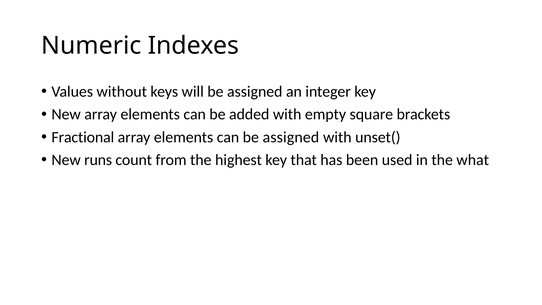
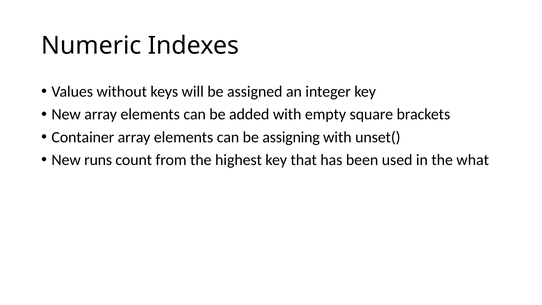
Fractional: Fractional -> Container (83, 137)
can be assigned: assigned -> assigning (291, 137)
